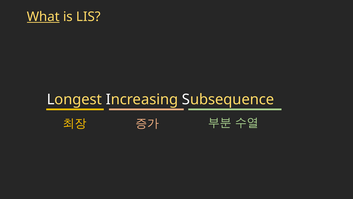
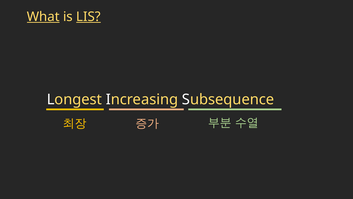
LIS underline: none -> present (88, 17)
